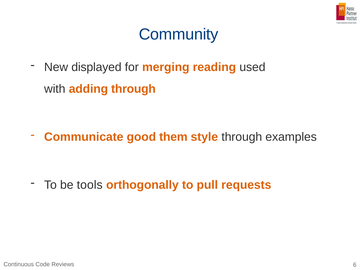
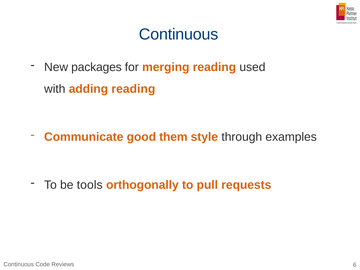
Community: Community -> Continuous (179, 34)
displayed: displayed -> packages (96, 67)
adding through: through -> reading (133, 89)
